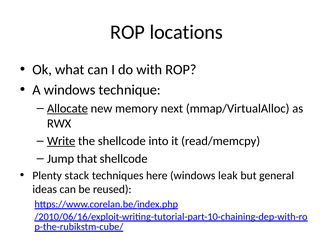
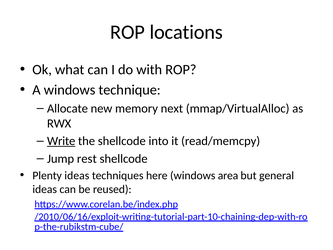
Allocate underline: present -> none (67, 108)
that: that -> rest (87, 158)
Plenty stack: stack -> ideas (77, 175)
leak: leak -> area (228, 175)
